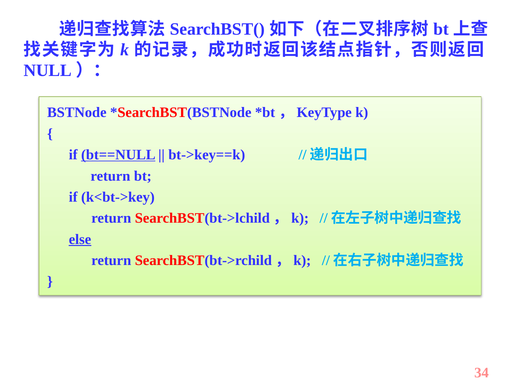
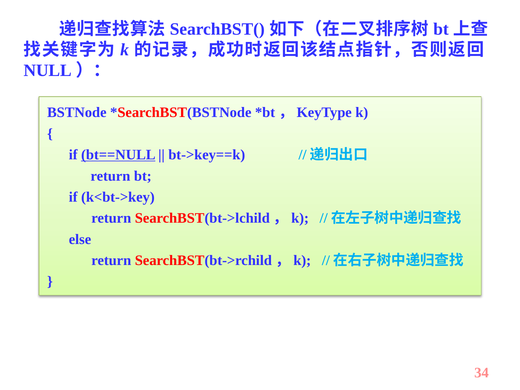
else underline: present -> none (80, 239)
